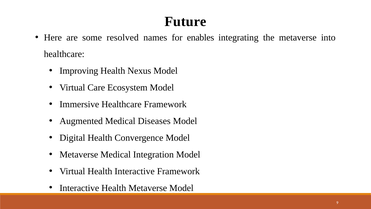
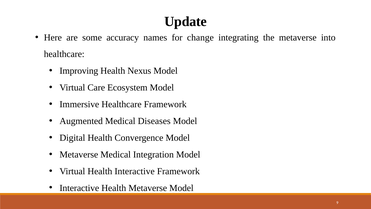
Future: Future -> Update (186, 21)
resolved: resolved -> accuracy (123, 37)
enables: enables -> change (200, 37)
